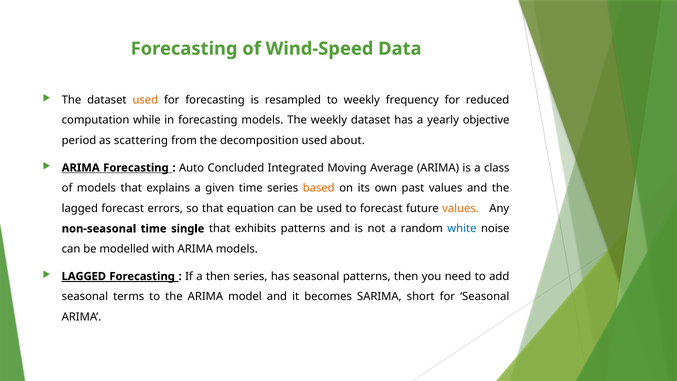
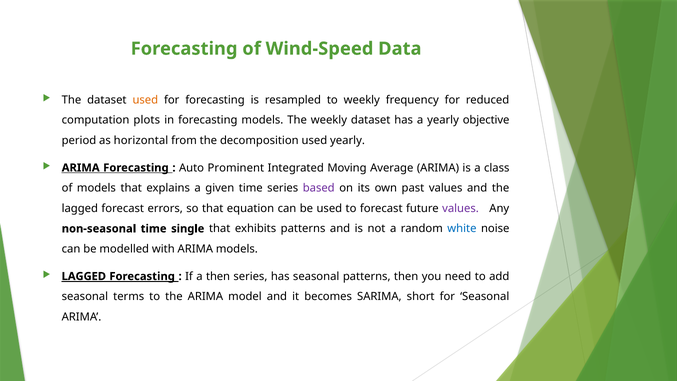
while: while -> plots (147, 120)
scattering: scattering -> horizontal (141, 140)
used about: about -> yearly (348, 140)
Concluded: Concluded -> Prominent (236, 168)
based colour: orange -> purple (319, 188)
values colour: orange -> purple (461, 208)
